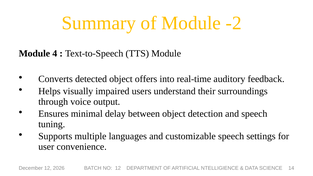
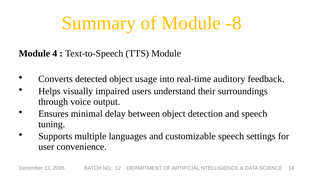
-2: -2 -> -8 (234, 23)
offers: offers -> usage (146, 79)
